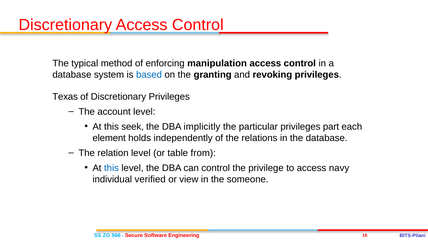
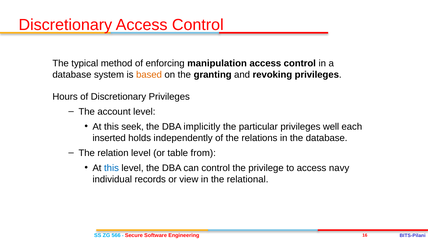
based colour: blue -> orange (149, 75)
Texas: Texas -> Hours (65, 97)
part: part -> well (331, 127)
element: element -> inserted (109, 138)
verified: verified -> records (150, 180)
someone: someone -> relational (248, 180)
